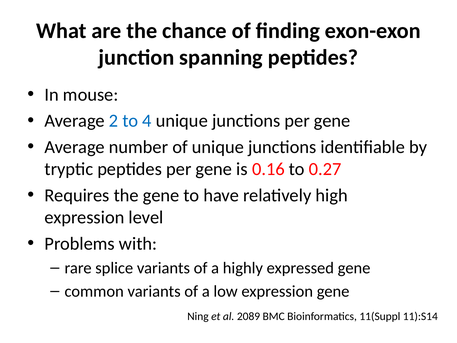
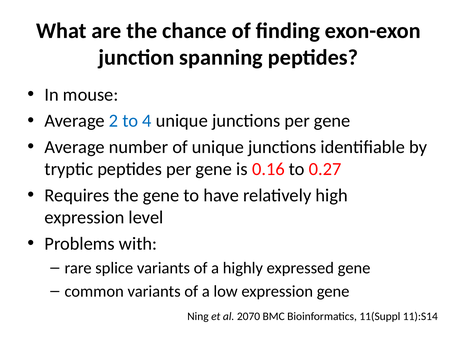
2089: 2089 -> 2070 (249, 316)
